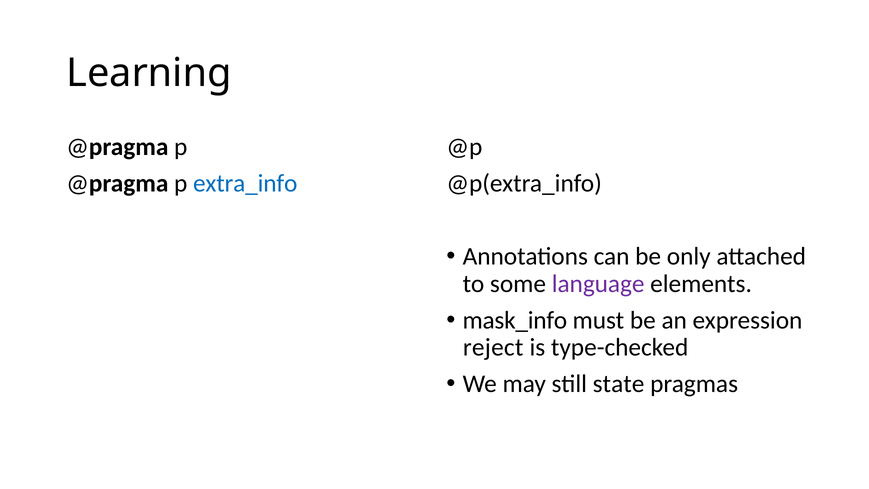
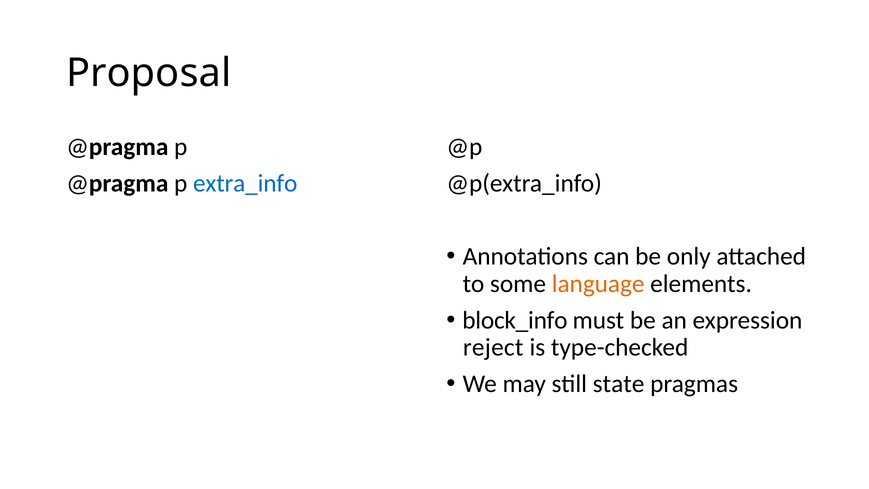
Learning: Learning -> Proposal (149, 73)
language colour: purple -> orange (598, 284)
mask_info: mask_info -> block_info (515, 320)
